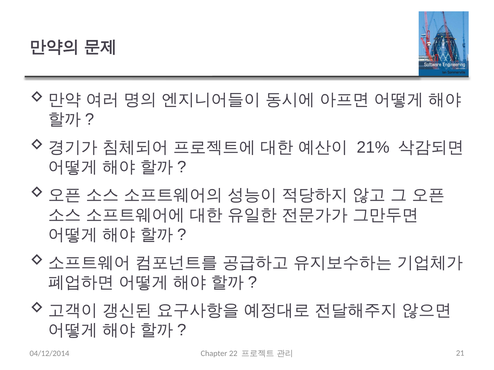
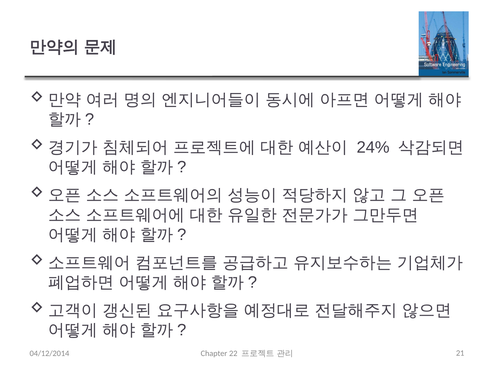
21%: 21% -> 24% (373, 148)
